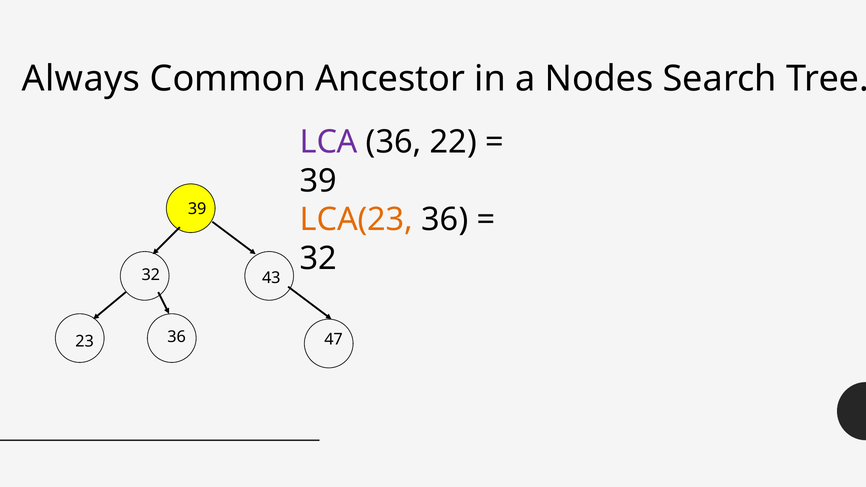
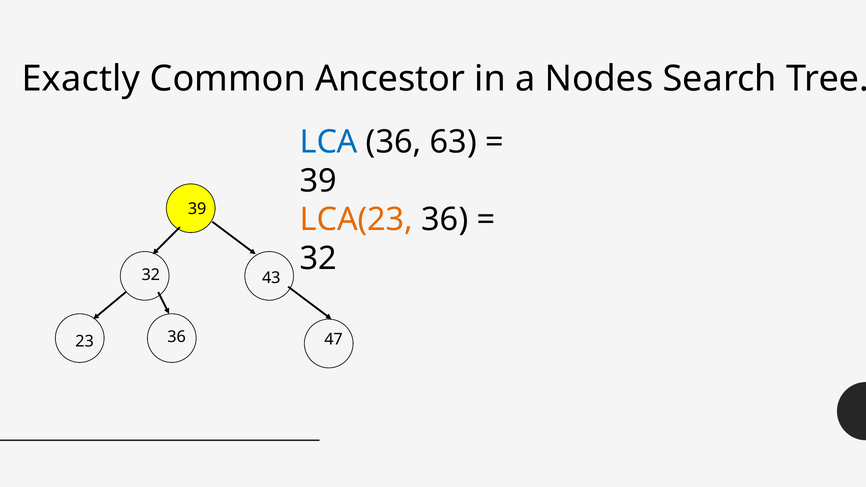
Always: Always -> Exactly (81, 79)
LCA colour: purple -> blue (329, 142)
22: 22 -> 63 (453, 142)
